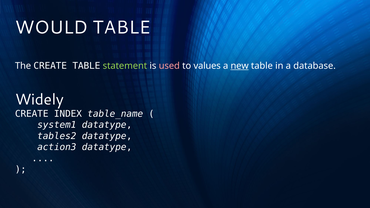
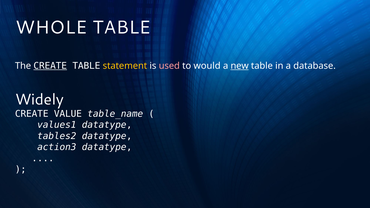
WOULD: WOULD -> WHOLE (51, 28)
CREATE underline: none -> present (50, 66)
statement colour: light green -> yellow (125, 66)
values: values -> would (207, 66)
INDEX: INDEX -> VALUE (68, 114)
system1: system1 -> values1 (57, 125)
